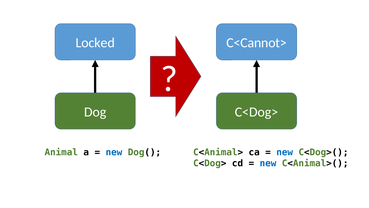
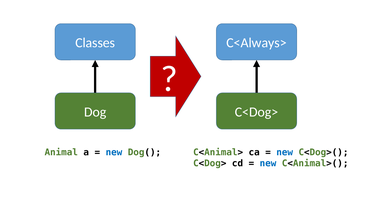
Locked: Locked -> Classes (95, 43)
C<Cannot>: C<Cannot> -> C<Always> (256, 43)
